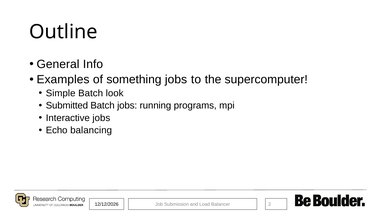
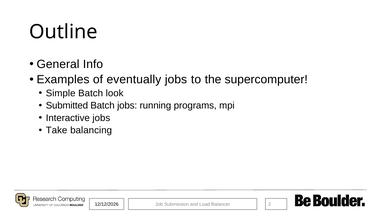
something: something -> eventually (134, 80)
Echo: Echo -> Take (57, 130)
